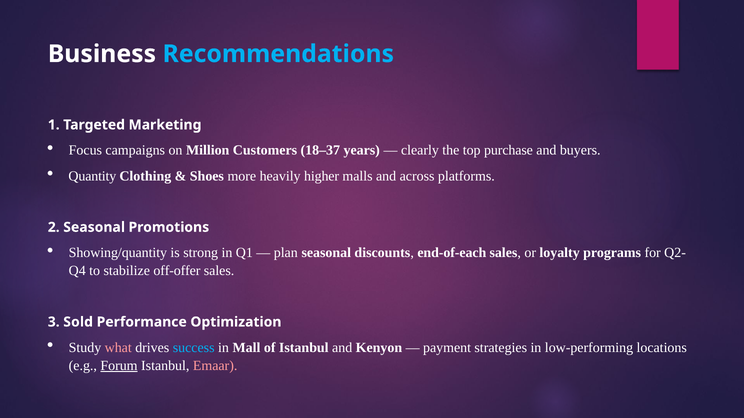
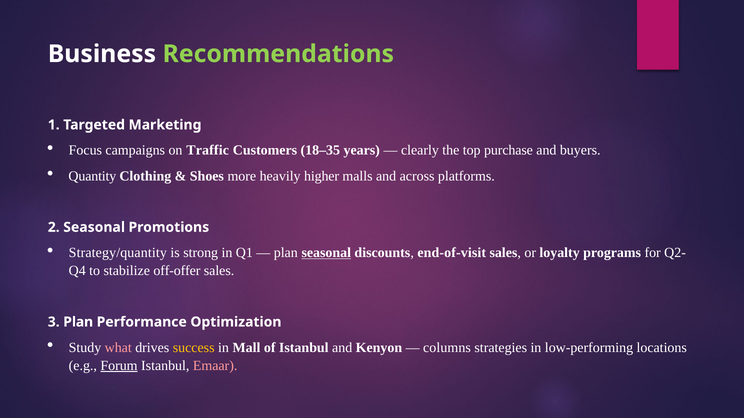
Recommendations colour: light blue -> light green (278, 54)
Million: Million -> Traffic (208, 151)
18–37: 18–37 -> 18–35 (320, 151)
Showing/quantity: Showing/quantity -> Strategy/quantity (118, 253)
seasonal underline: none -> present (326, 253)
end-of-each: end-of-each -> end-of-visit (452, 253)
3 Sold: Sold -> Plan (78, 322)
success colour: light blue -> yellow (194, 348)
payment: payment -> columns (447, 348)
